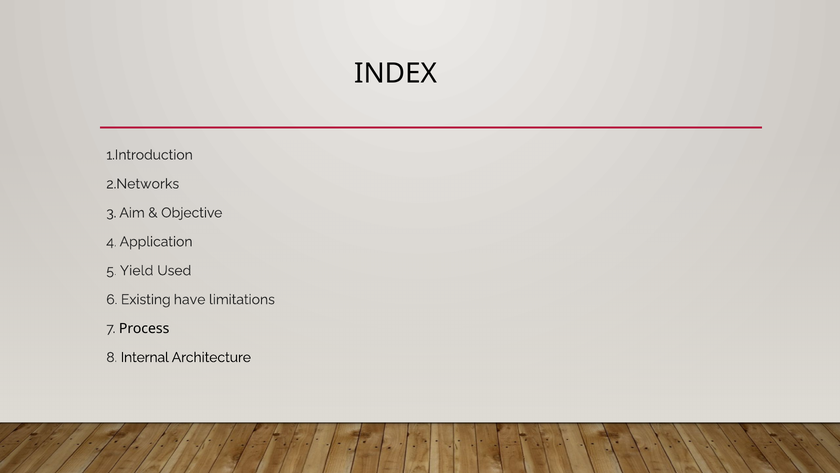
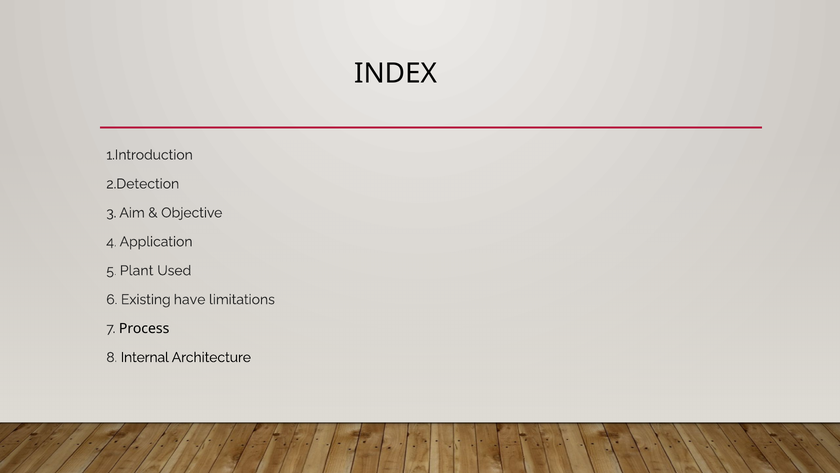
2.Networks: 2.Networks -> 2.Detection (143, 184)
Yield: Yield -> Plant (137, 270)
